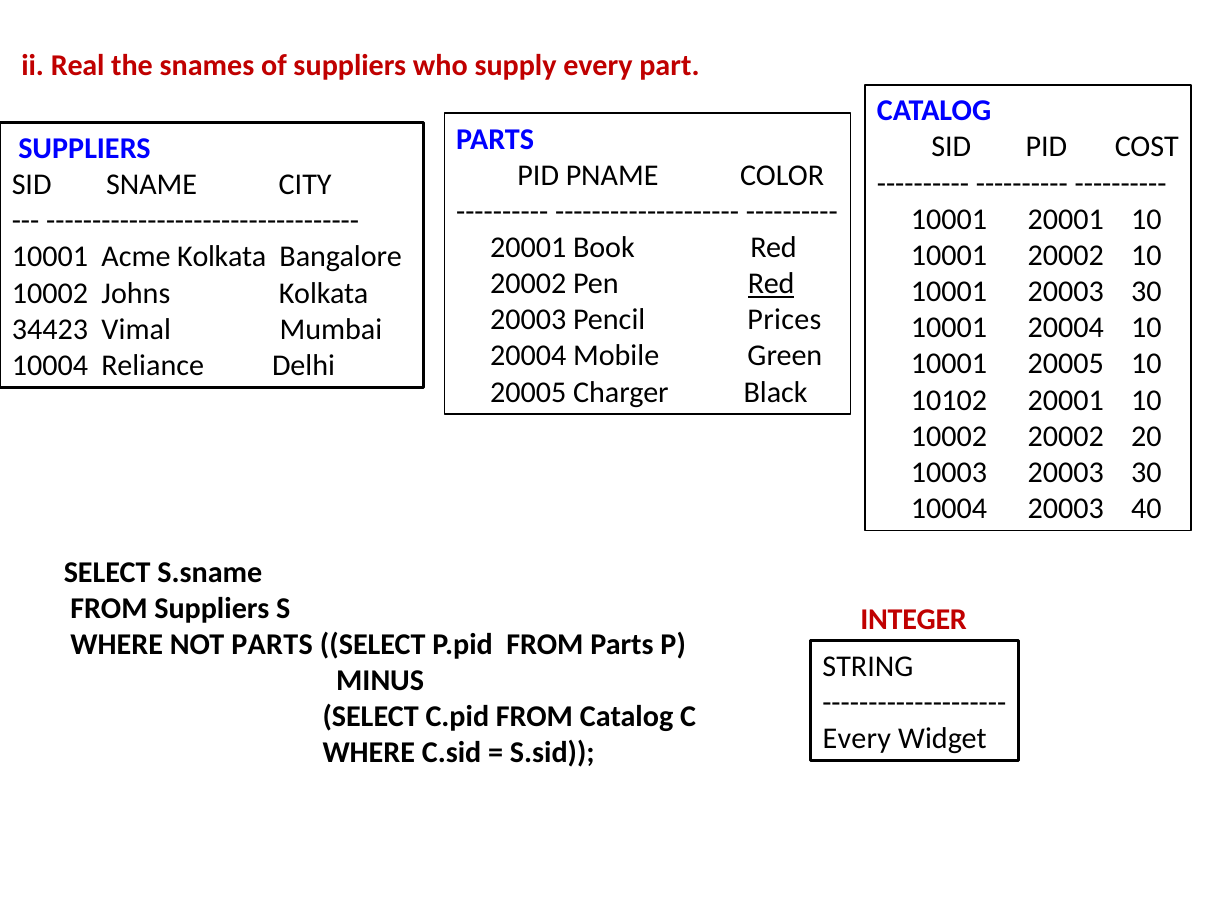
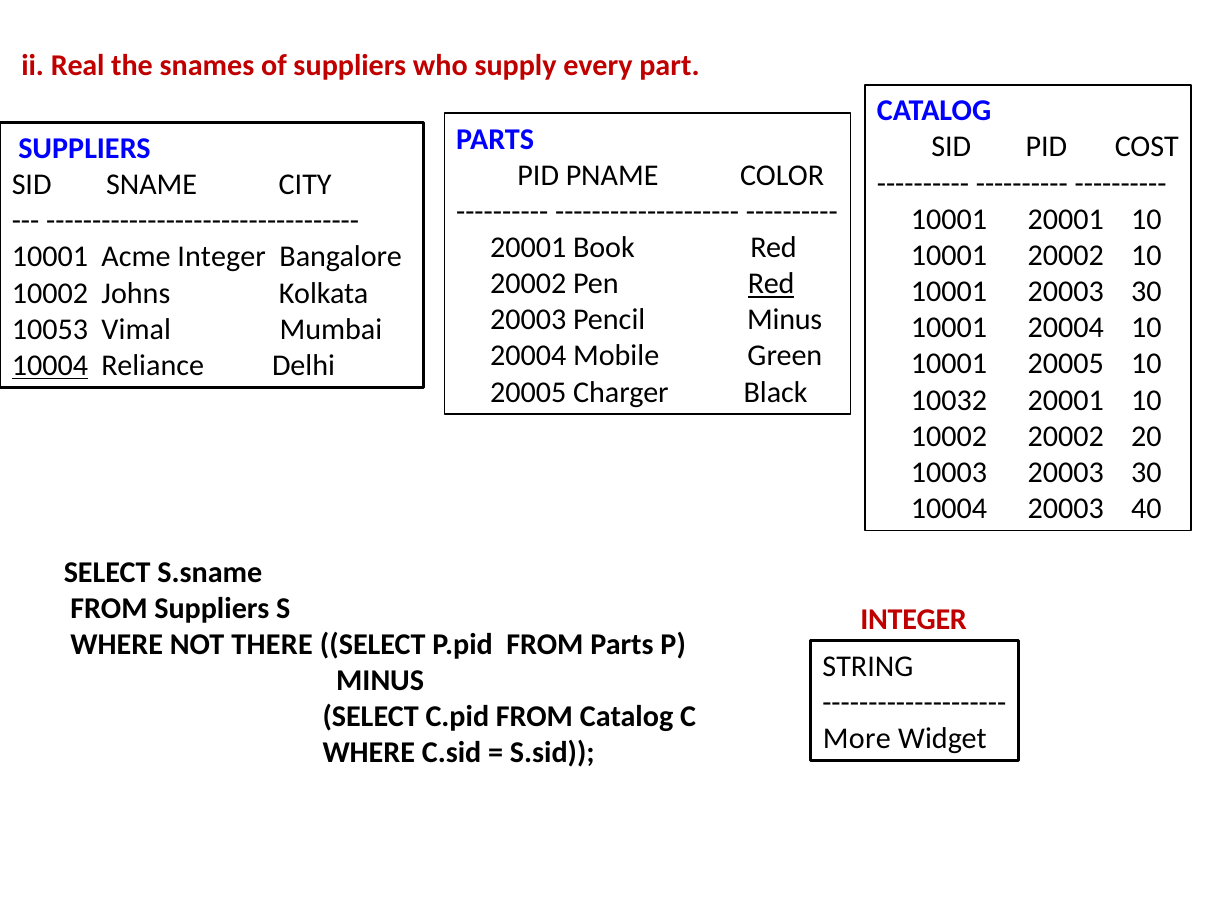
Acme Kolkata: Kolkata -> Integer (222, 257)
Pencil Prices: Prices -> Minus (785, 320)
34423: 34423 -> 10053 (50, 329)
10004 underline: none -> present (50, 365)
10102: 10102 -> 10032 (949, 400)
NOT PARTS: PARTS -> THERE (272, 644)
Every: Every -> More (857, 739)
